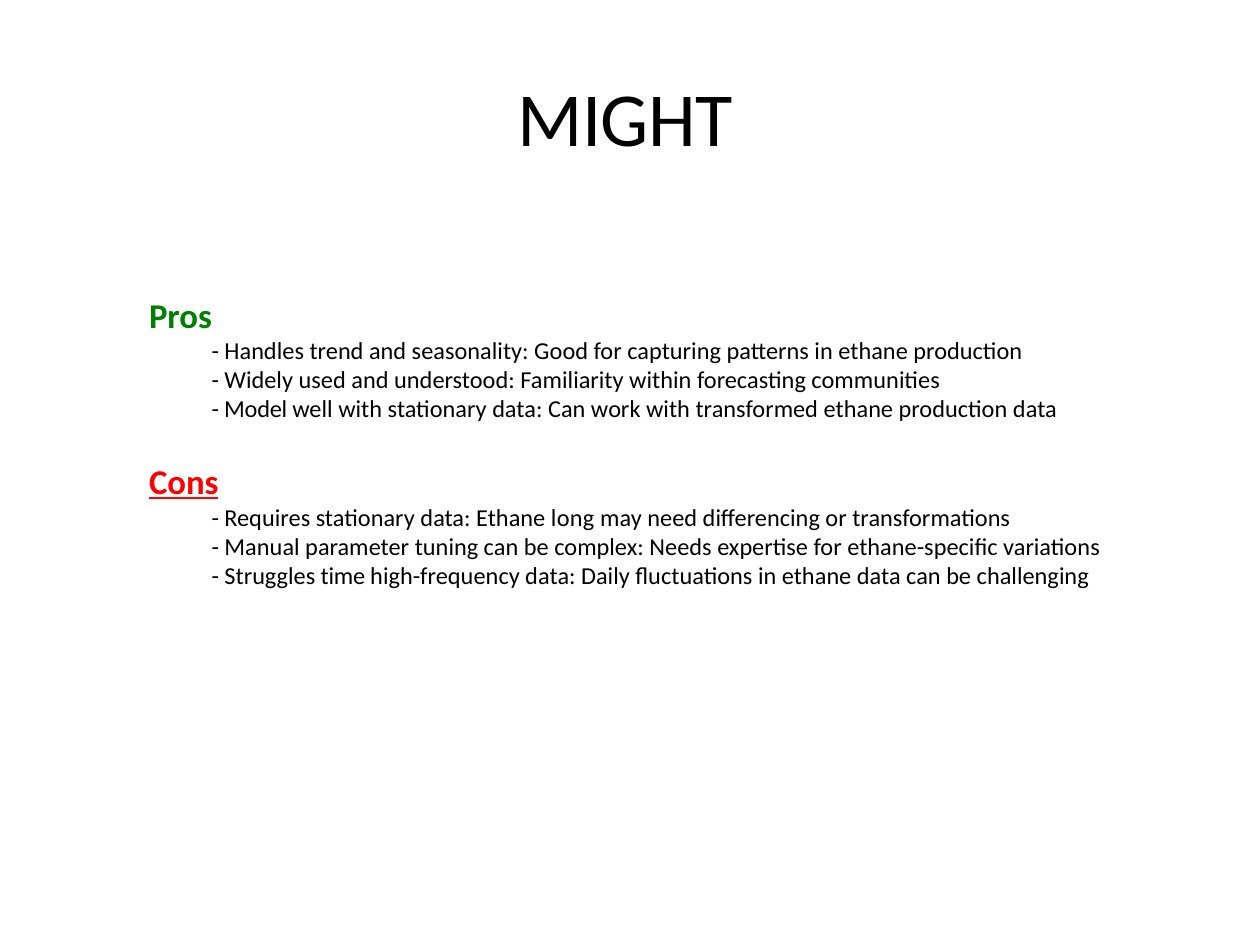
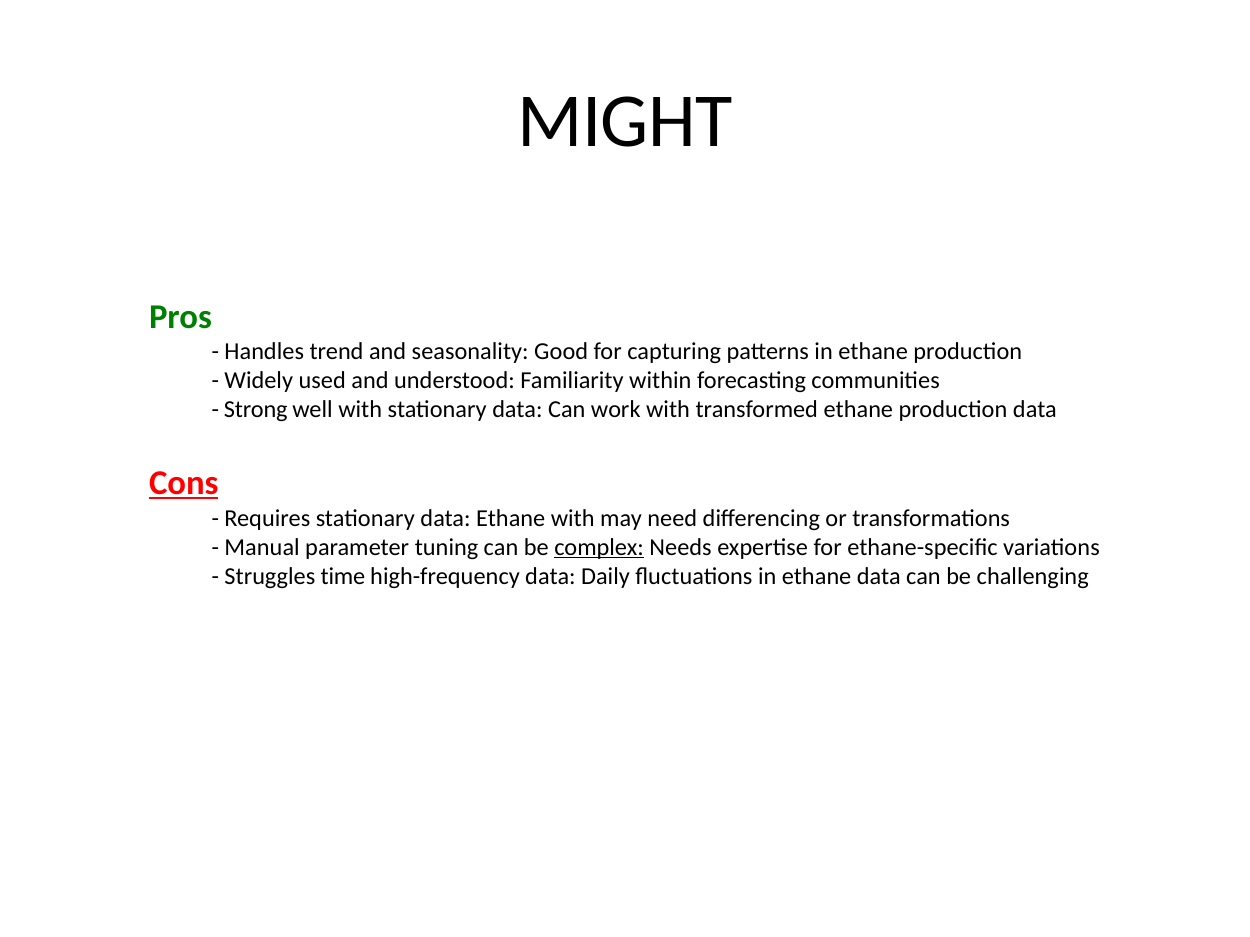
Model: Model -> Strong (256, 410)
Ethane long: long -> with (573, 518)
complex underline: none -> present (599, 547)
